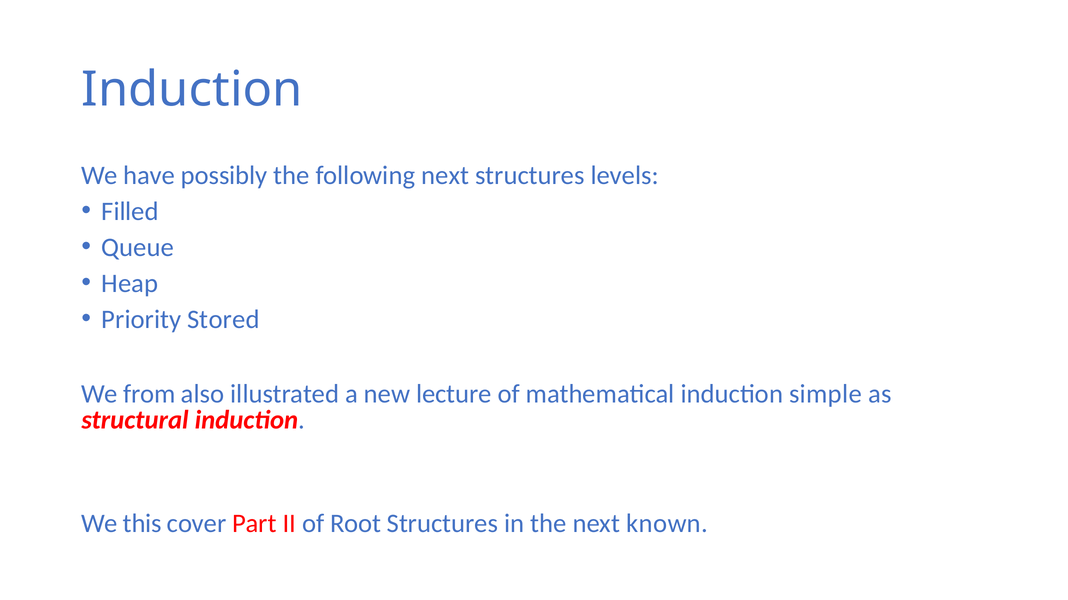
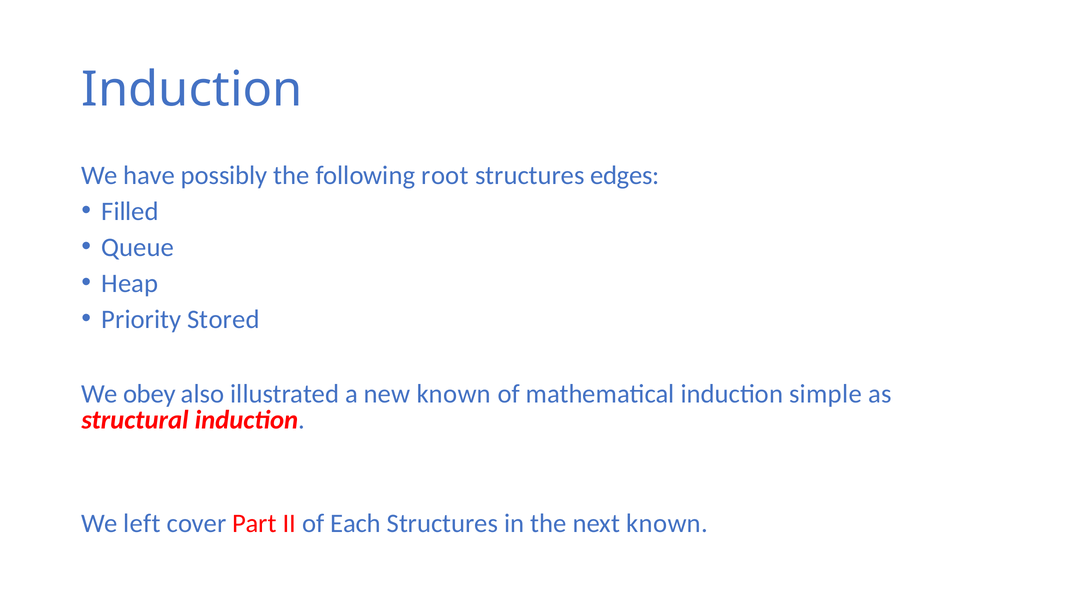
following next: next -> root (445, 176)
levels: levels -> edges (625, 176)
from: from -> obey (149, 394)
new lecture: lecture -> known (454, 394)
this: this -> left (142, 524)
Root: Root -> Each (356, 524)
